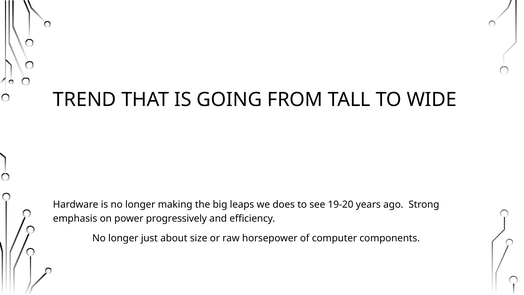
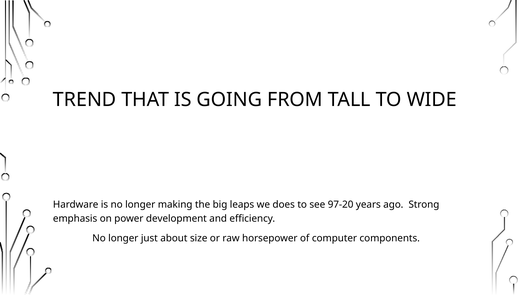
19-20: 19-20 -> 97-20 (341, 204)
progressively: progressively -> development (176, 219)
